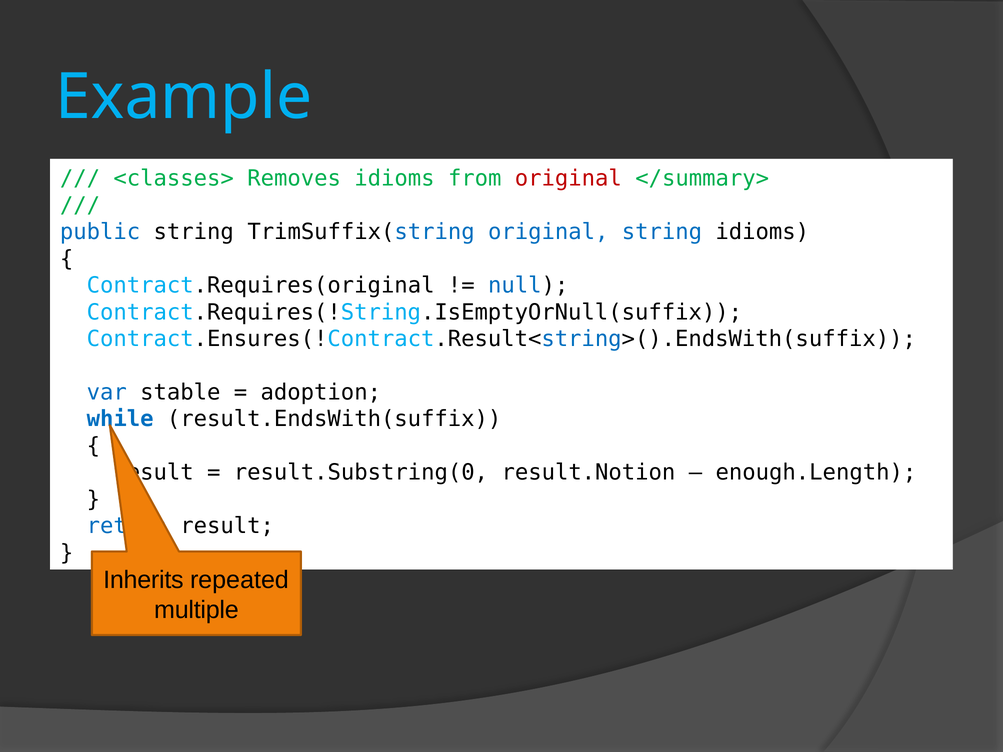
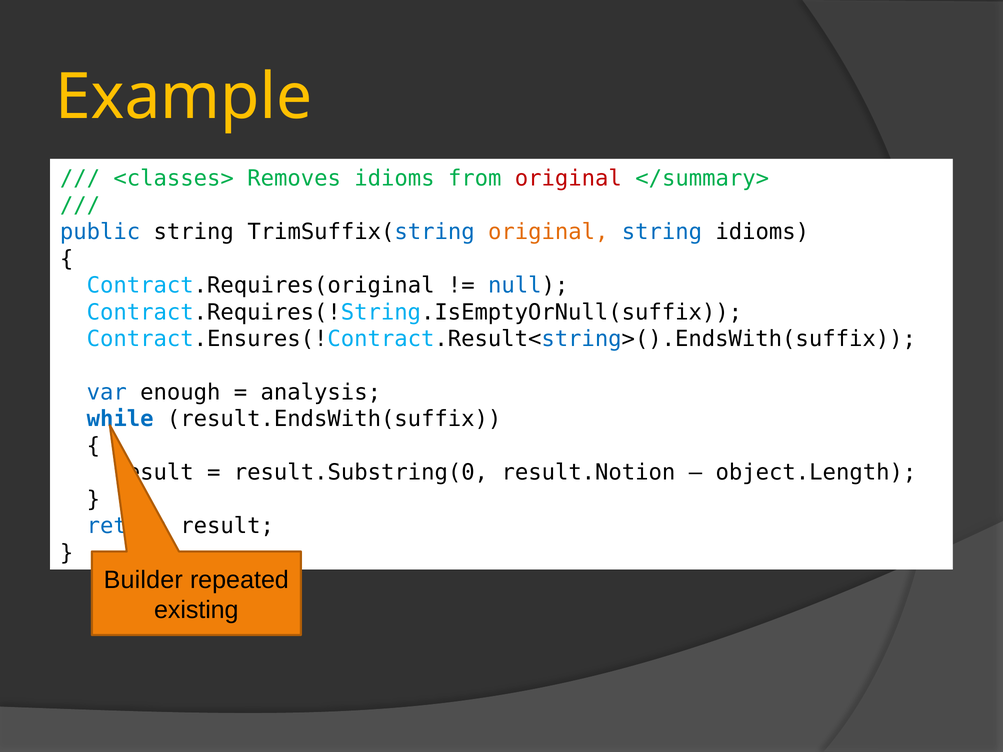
Example colour: light blue -> yellow (184, 97)
original colour: blue -> orange (548, 232)
stable: stable -> enough (180, 393)
adoption: adoption -> analysis (321, 393)
enough.Length: enough.Length -> object.Length (816, 473)
Inherits: Inherits -> Builder (143, 580)
multiple: multiple -> existing (196, 610)
